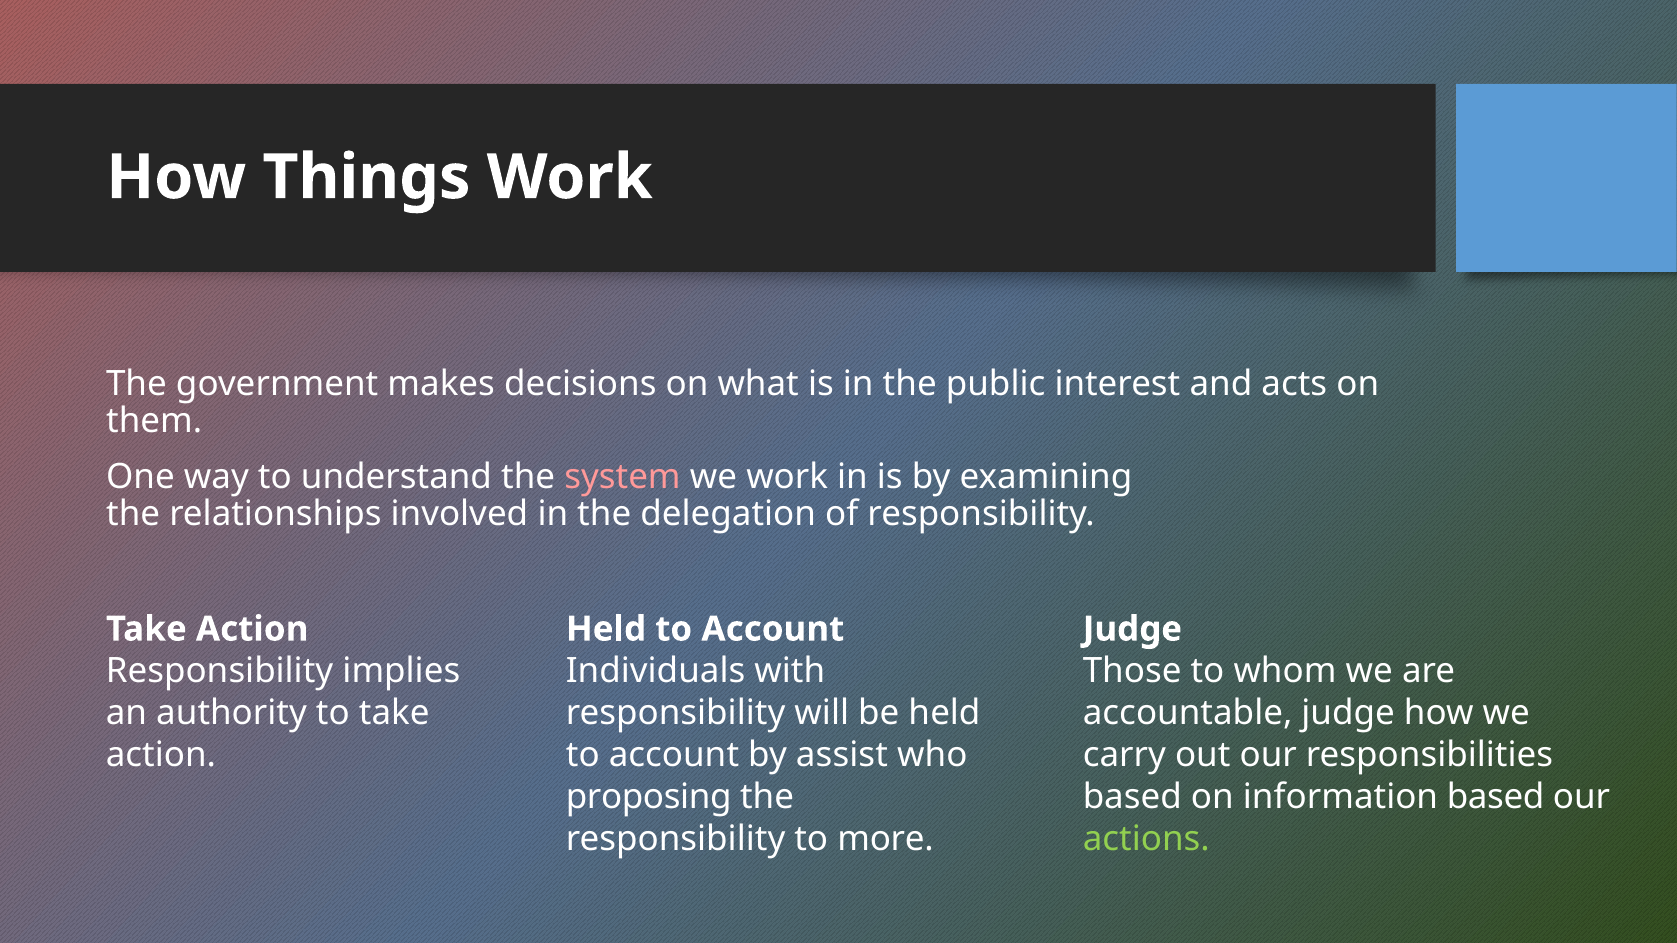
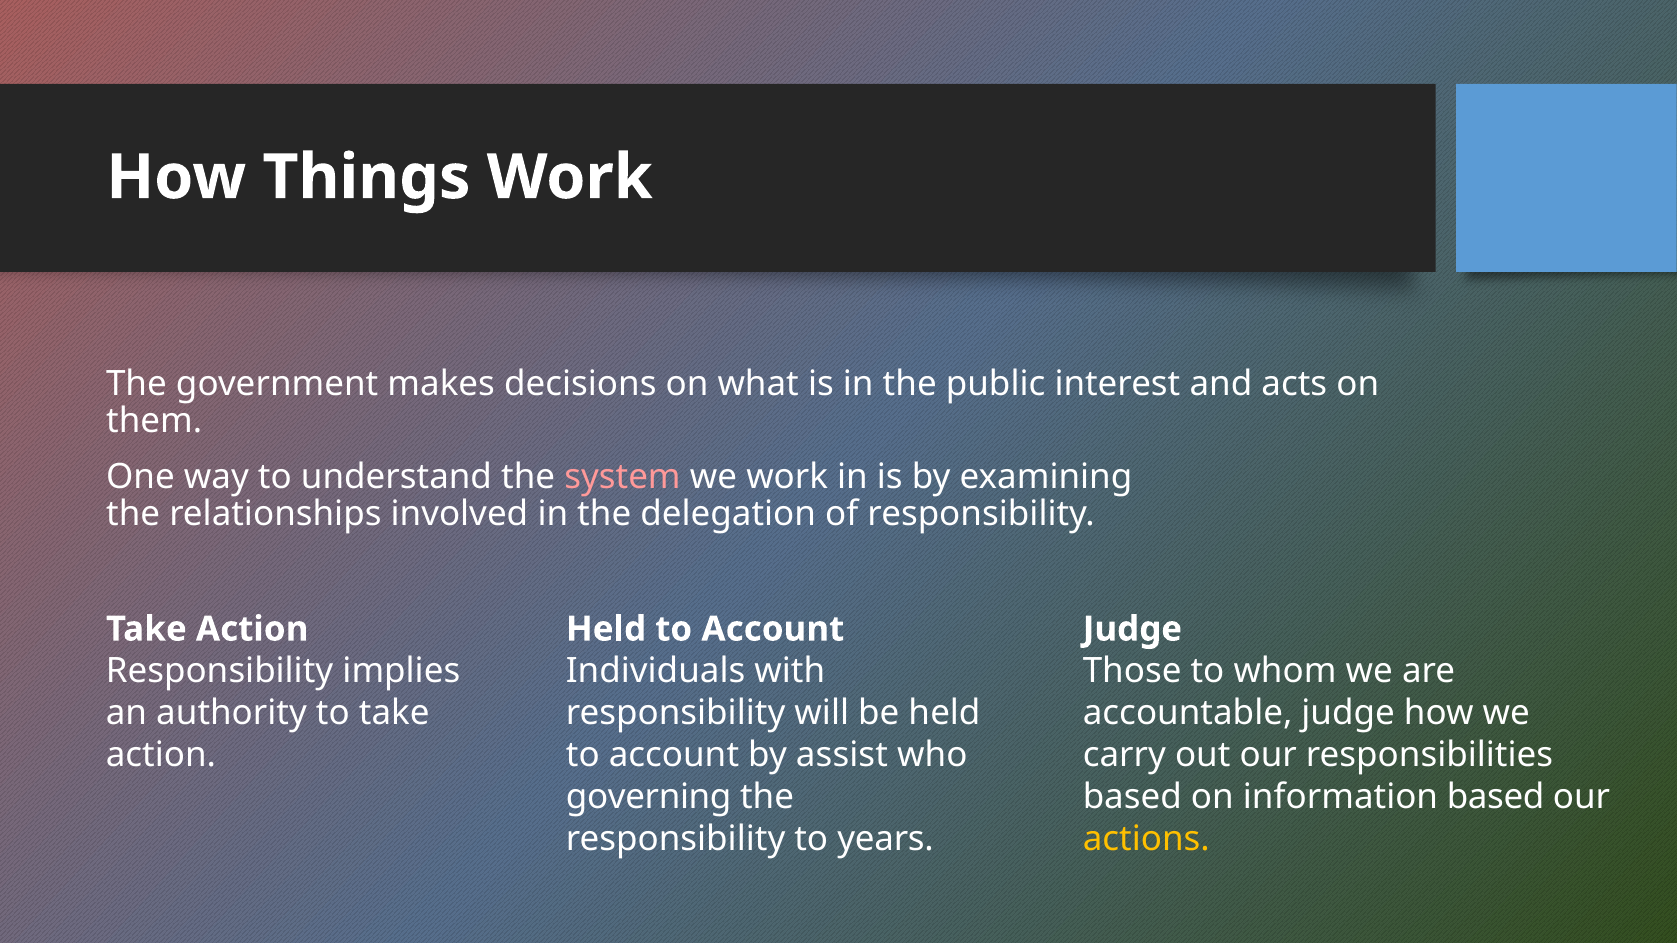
proposing: proposing -> governing (649, 797)
more: more -> years (886, 839)
actions colour: light green -> yellow (1146, 839)
